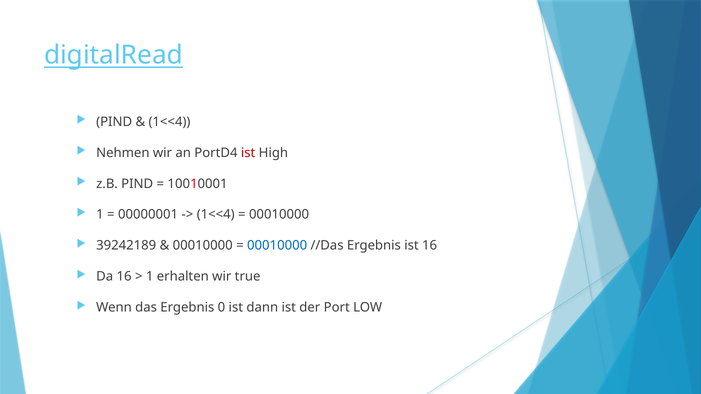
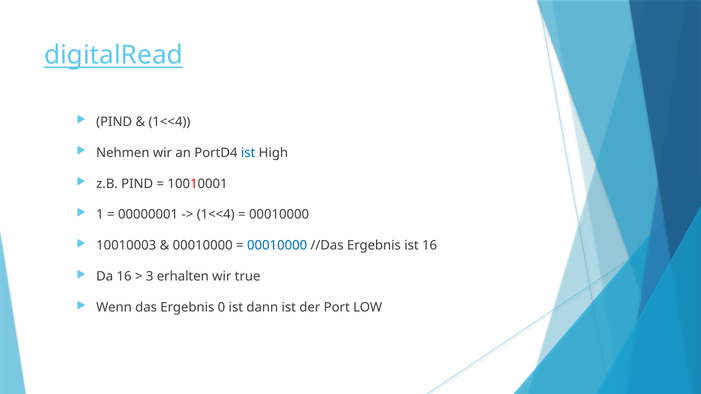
ist colour: red -> blue (248, 153)
39242189: 39242189 -> 10010003 (126, 246)
1: 1 -> 3 (150, 277)
